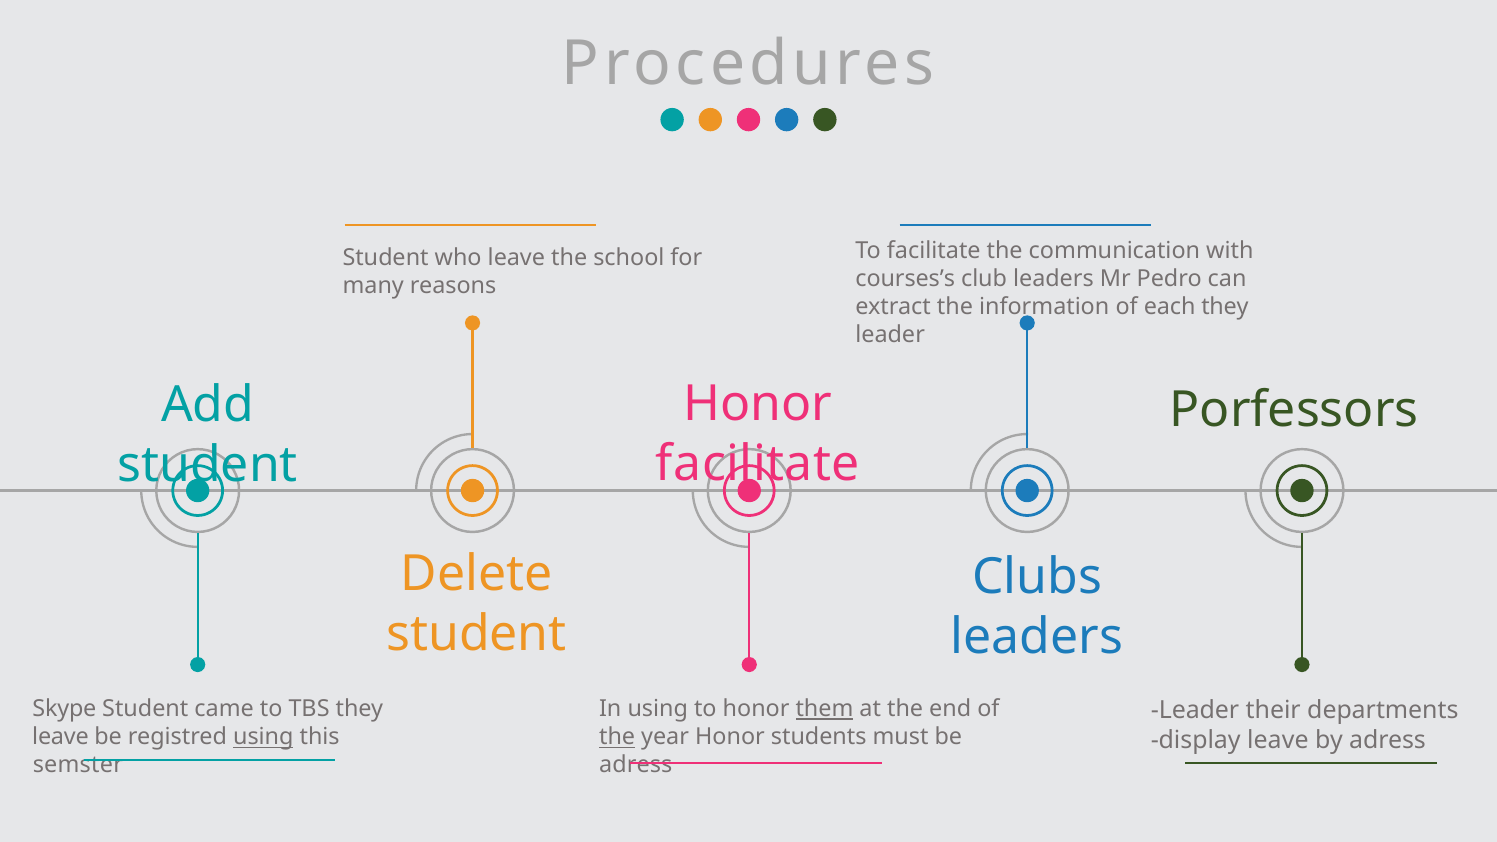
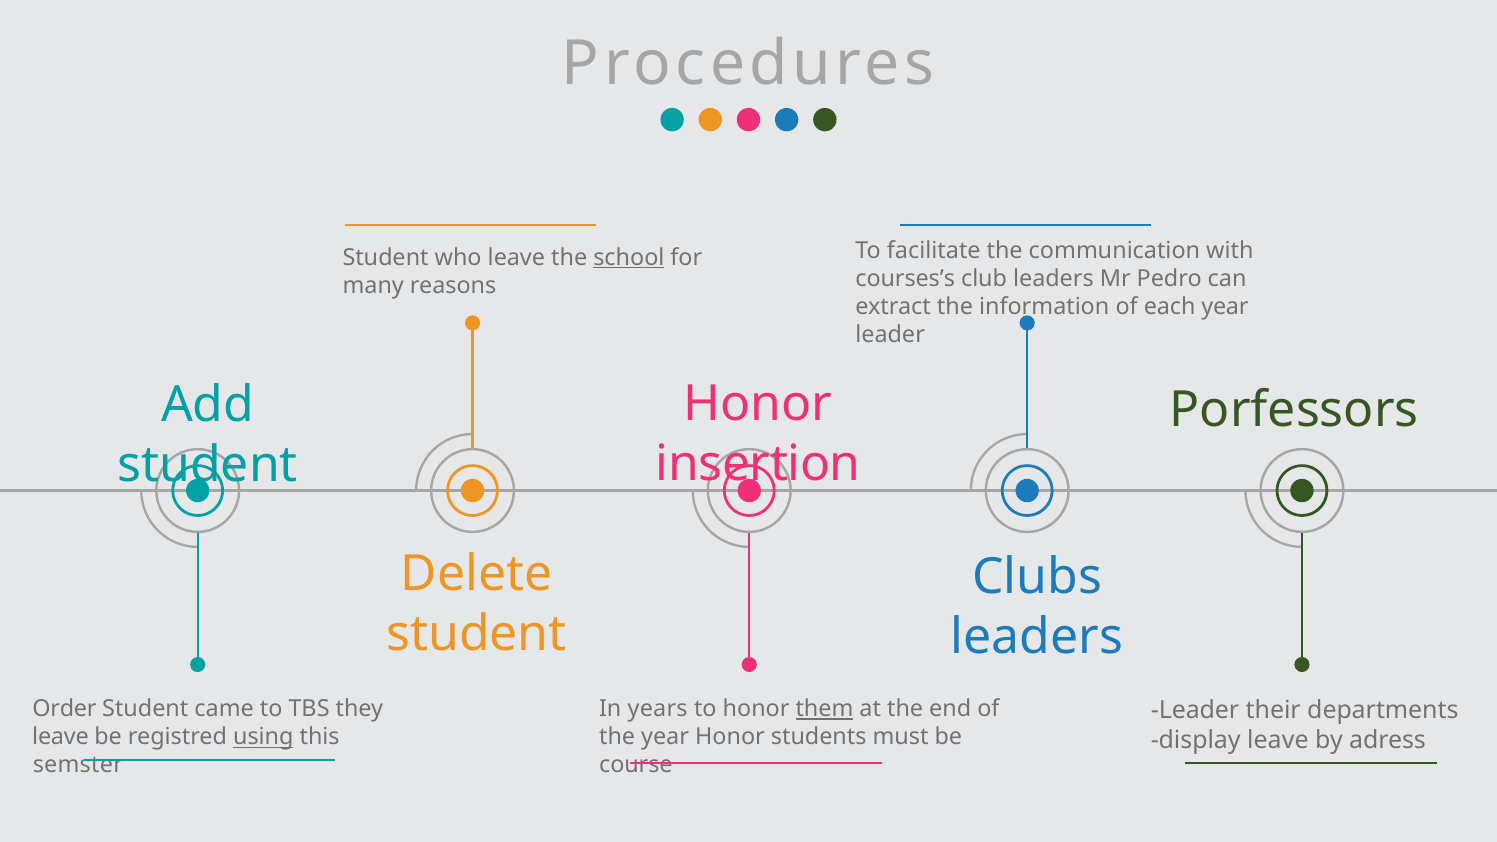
school underline: none -> present (629, 258)
each they: they -> year (1225, 307)
facilitate: facilitate -> insertion (758, 464)
Skype: Skype -> Order (64, 709)
In using: using -> years (658, 709)
the underline: present -> none (617, 737)
adress: adress -> course (636, 765)
